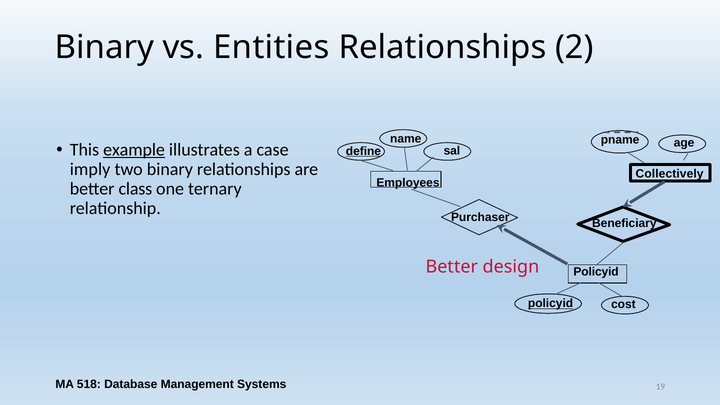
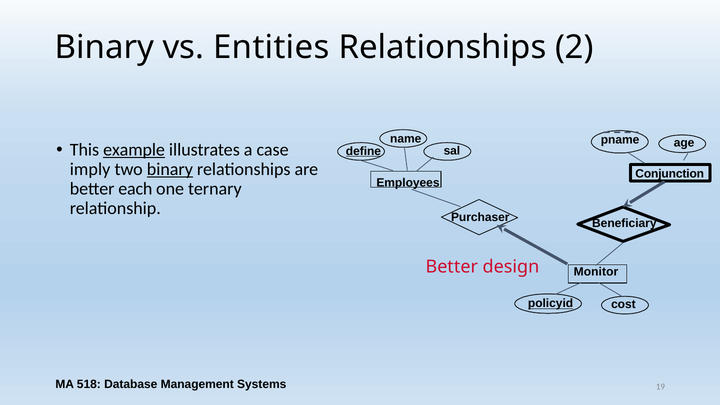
binary underline: none -> present (170, 169)
Collectively: Collectively -> Conjunction (670, 174)
class: class -> each (135, 189)
Policyid: Policyid -> Monitor (596, 272)
